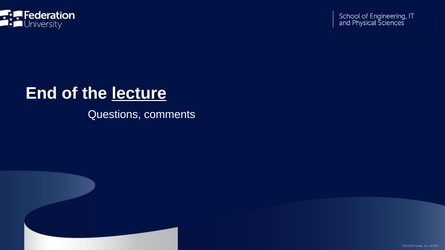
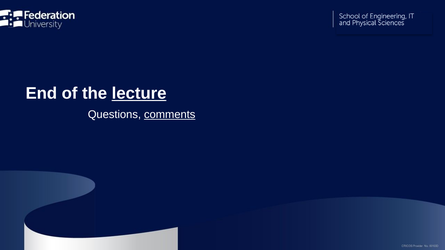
comments underline: none -> present (170, 115)
